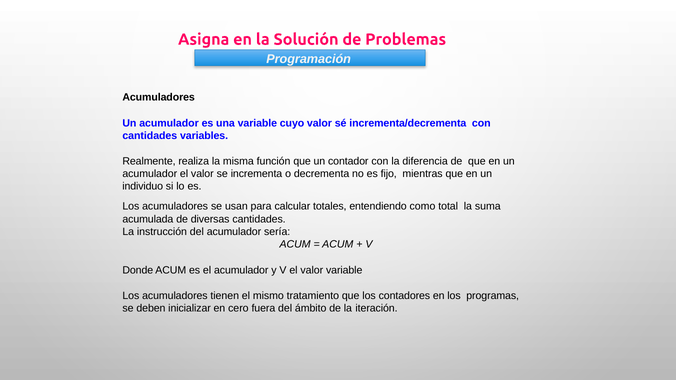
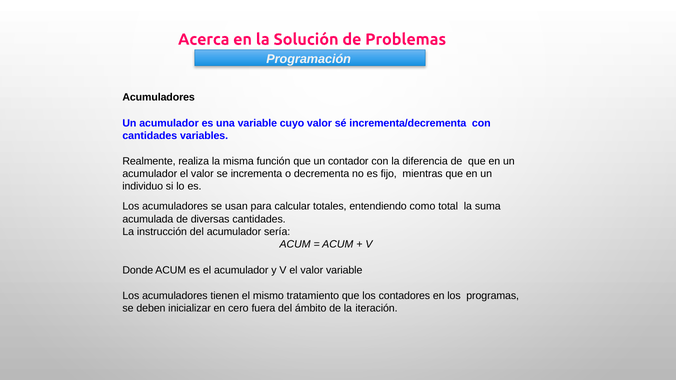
Asigna: Asigna -> Acerca (204, 39)
